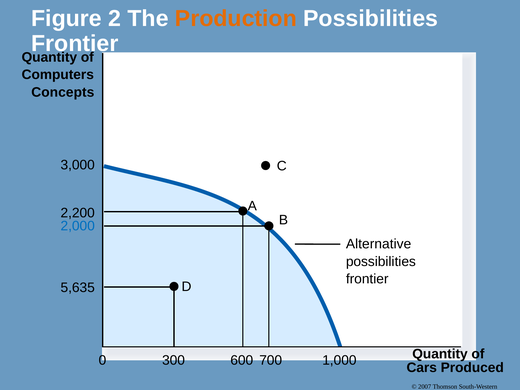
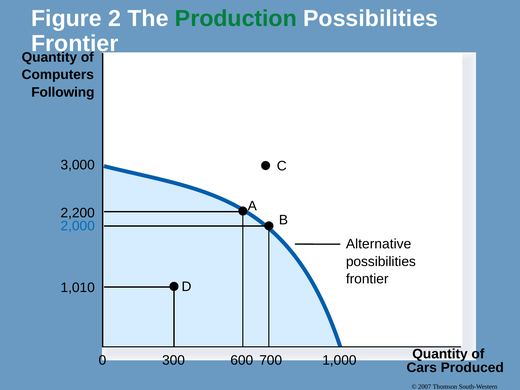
Production colour: orange -> green (236, 18)
Concepts: Concepts -> Following (63, 92)
5,635: 5,635 -> 1,010 (78, 288)
